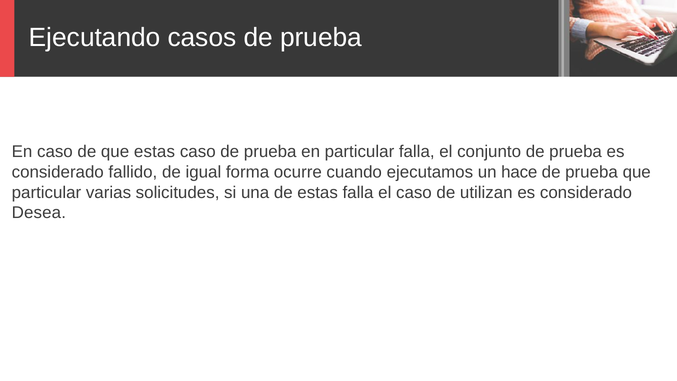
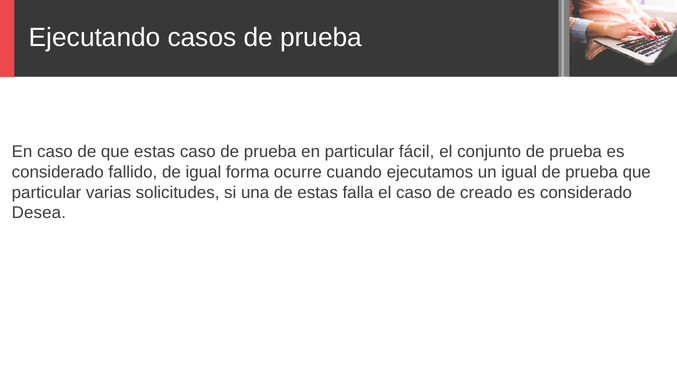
particular falla: falla -> fácil (417, 152)
un hace: hace -> igual (519, 172)
utilizan: utilizan -> creado (486, 192)
